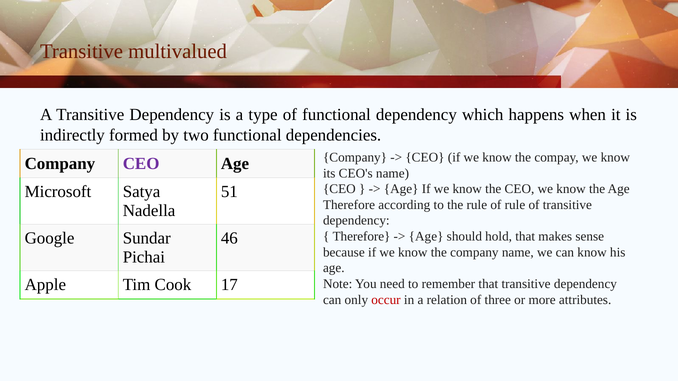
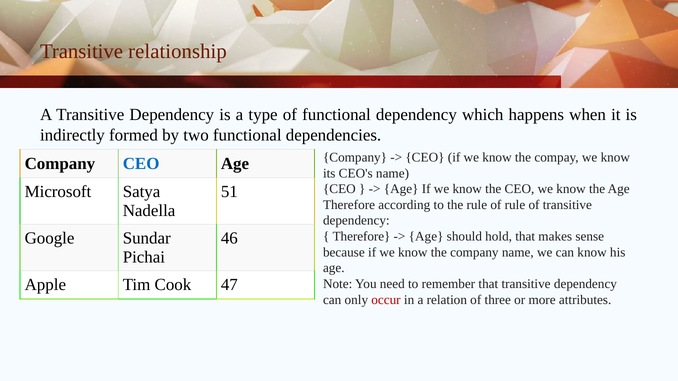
multivalued: multivalued -> relationship (178, 52)
CEO colour: purple -> blue (141, 164)
17: 17 -> 47 (229, 285)
